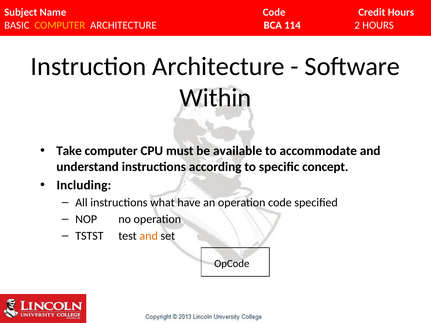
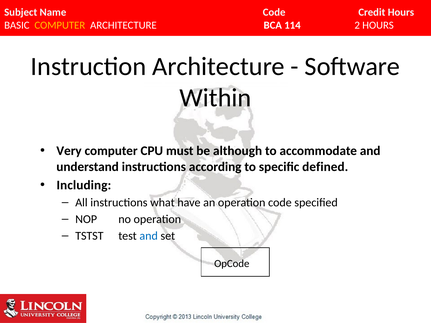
Take: Take -> Very (69, 151)
available: available -> although (238, 151)
concept: concept -> defined (325, 167)
and colour: orange -> blue (149, 236)
